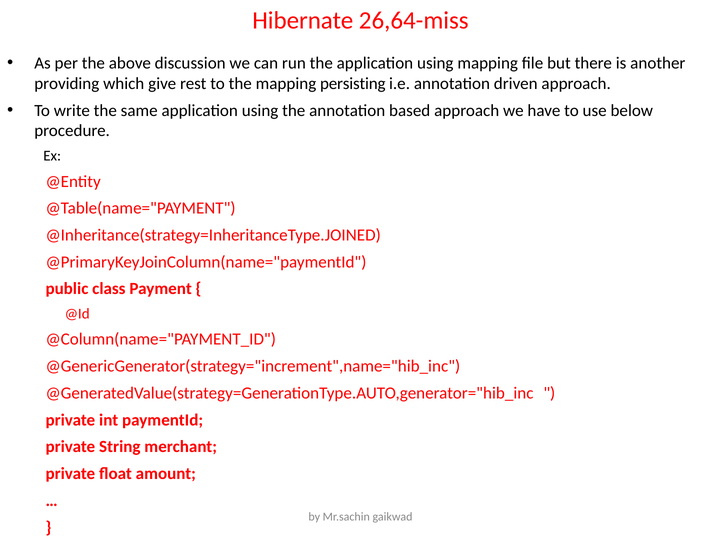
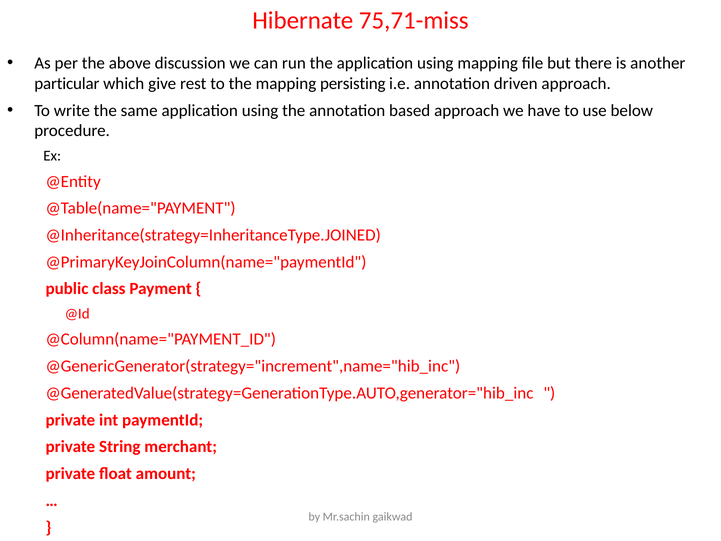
26,64-miss: 26,64-miss -> 75,71-miss (414, 20)
providing: providing -> particular (67, 84)
